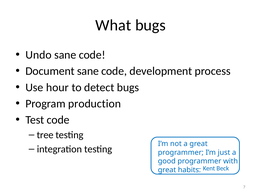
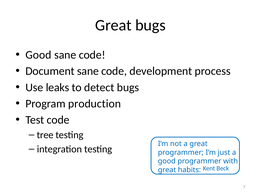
What: What -> Great (113, 25)
Undo: Undo -> Good (38, 55)
hour: hour -> leaks (57, 87)
